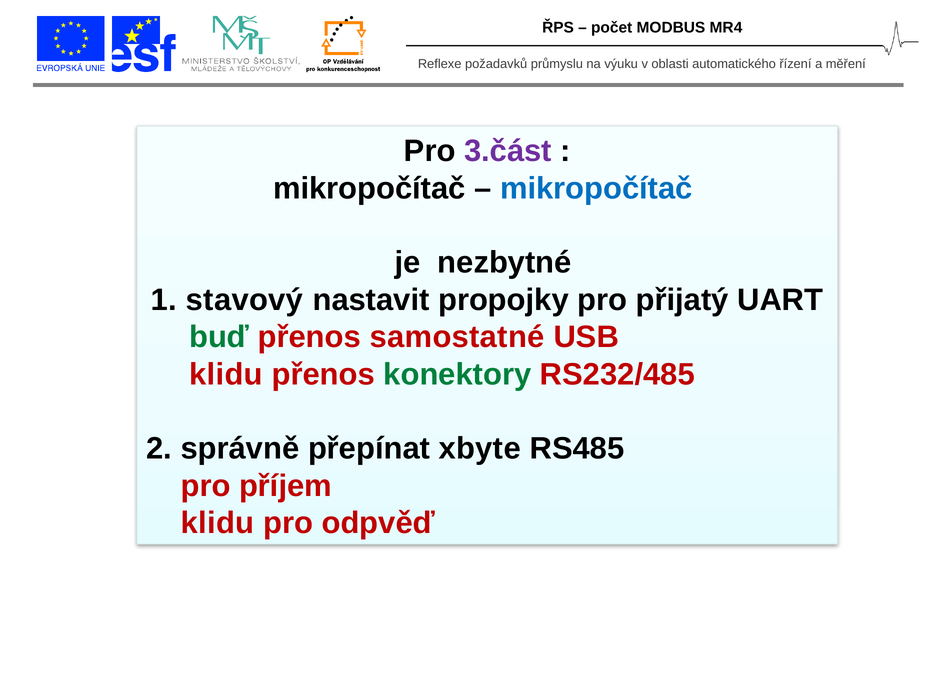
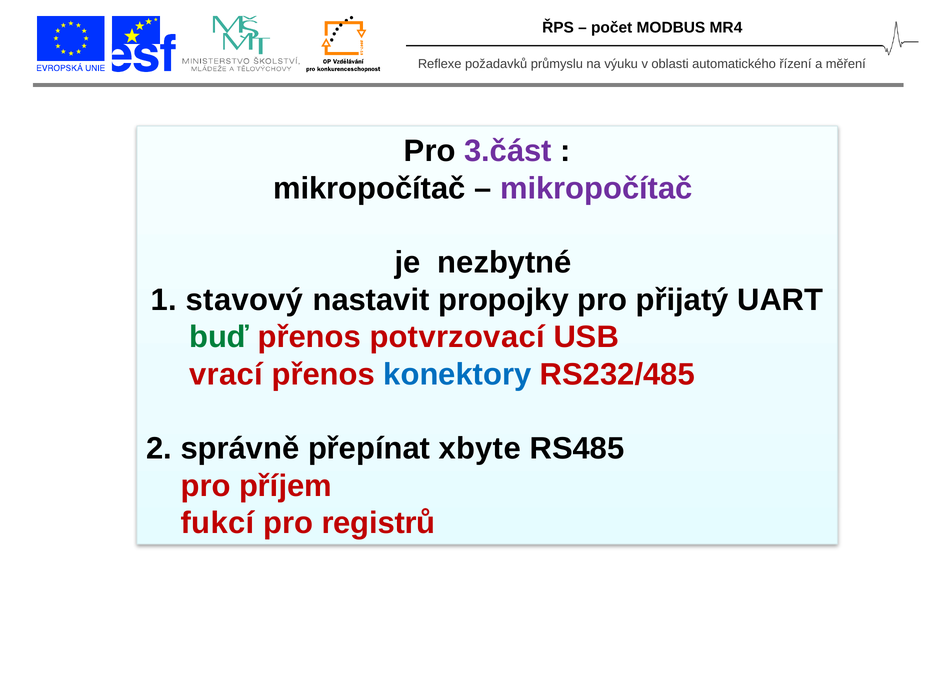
mikropočítač colour: blue -> purple (596, 188)
samostatné: samostatné -> potvrzovací (457, 337)
klidu: klidu -> vrací (226, 374)
konektory colour: green -> blue (457, 374)
klidu: klidu -> fukcí (217, 523)
odpvěď: odpvěď -> registrů (378, 523)
